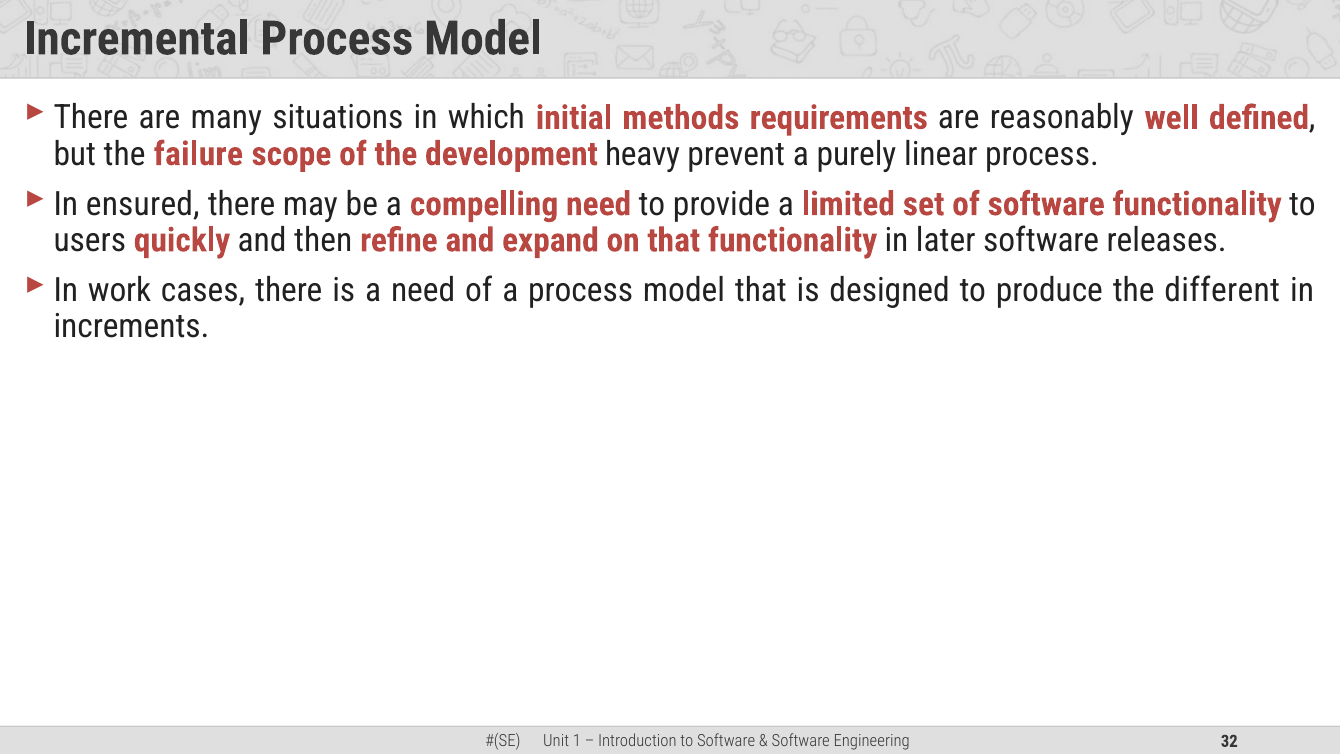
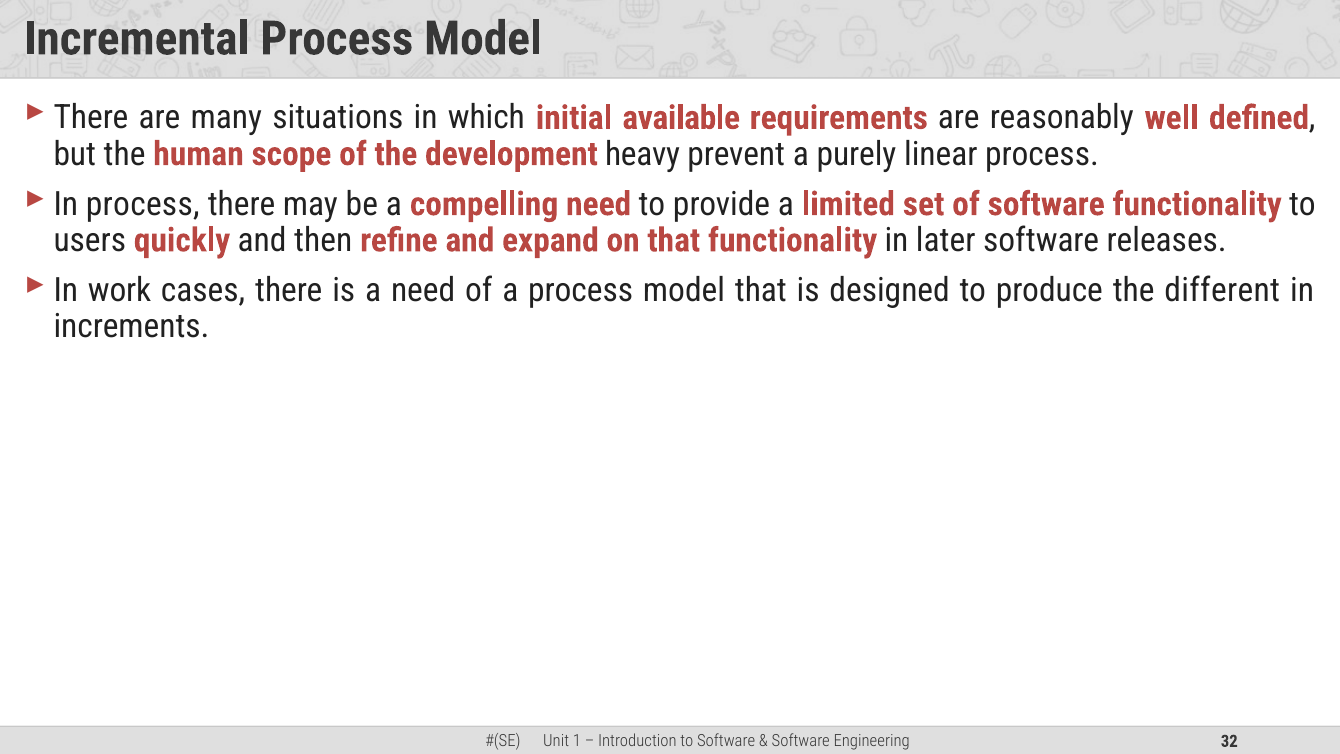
methods: methods -> available (681, 118)
failure: failure -> human (198, 154)
In ensured: ensured -> process (143, 204)
